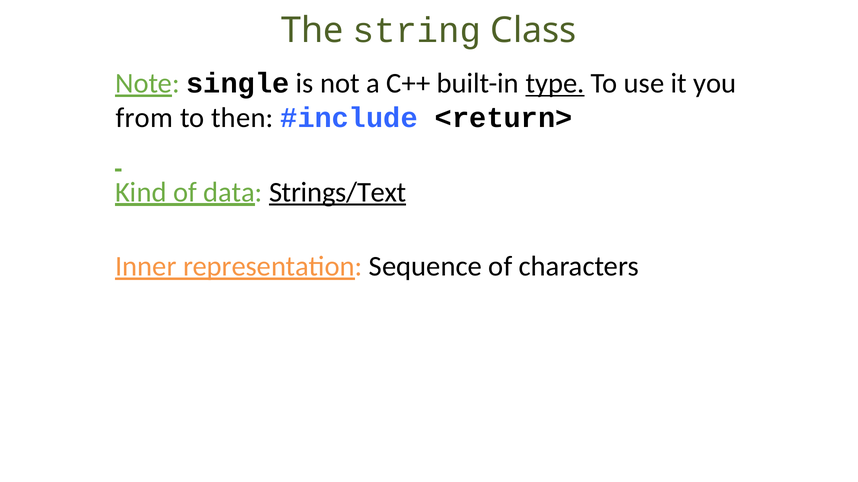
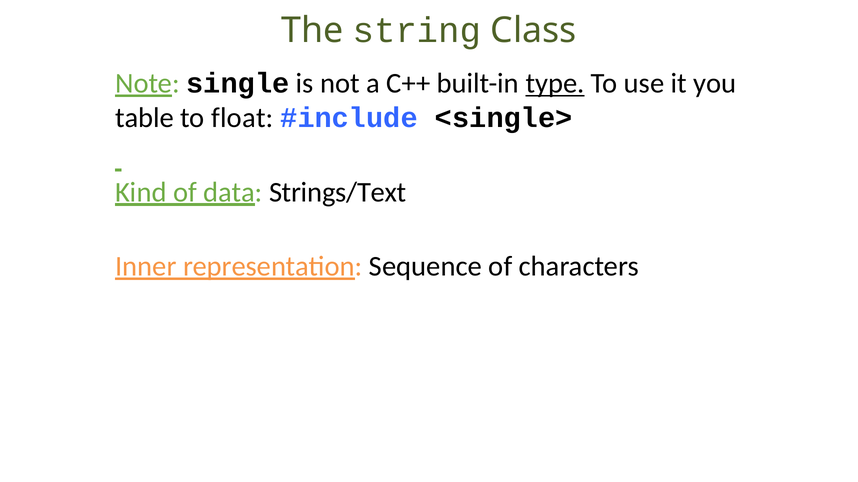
from: from -> table (144, 118)
then: then -> float (242, 118)
<return>: <return> -> <single> (504, 118)
Strings/Text underline: present -> none (338, 192)
